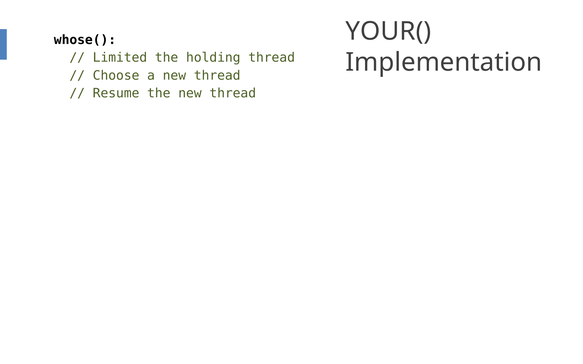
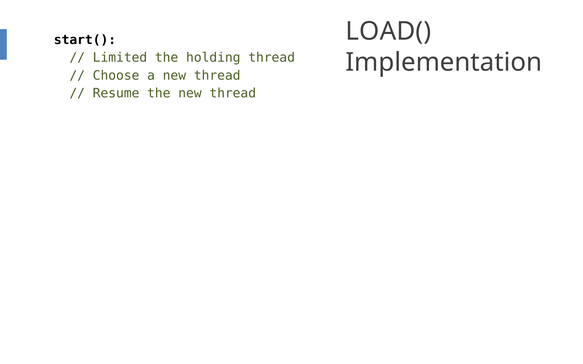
YOUR(: YOUR( -> LOAD( (388, 31)
whose(: whose( -> start( (85, 40)
